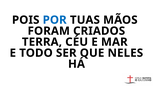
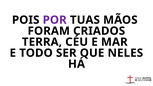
POR colour: blue -> purple (55, 20)
